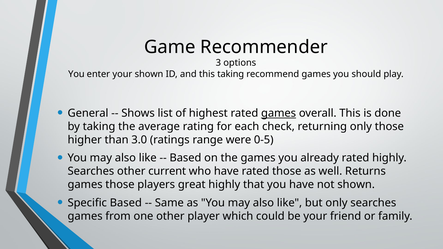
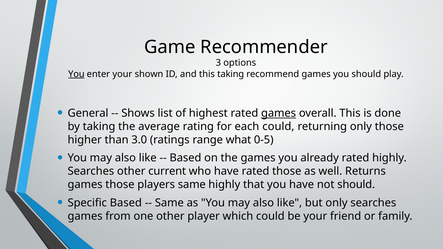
You underline: none -> present (76, 74)
each check: check -> could (278, 127)
were: were -> what (239, 140)
players great: great -> same (192, 185)
not shown: shown -> should (356, 185)
